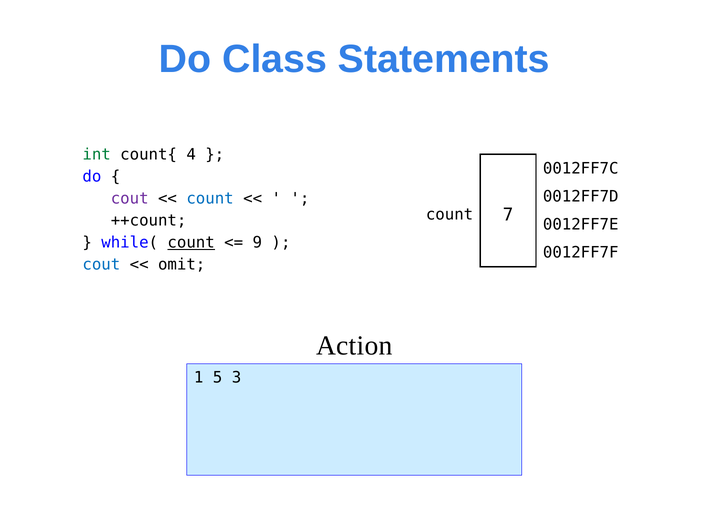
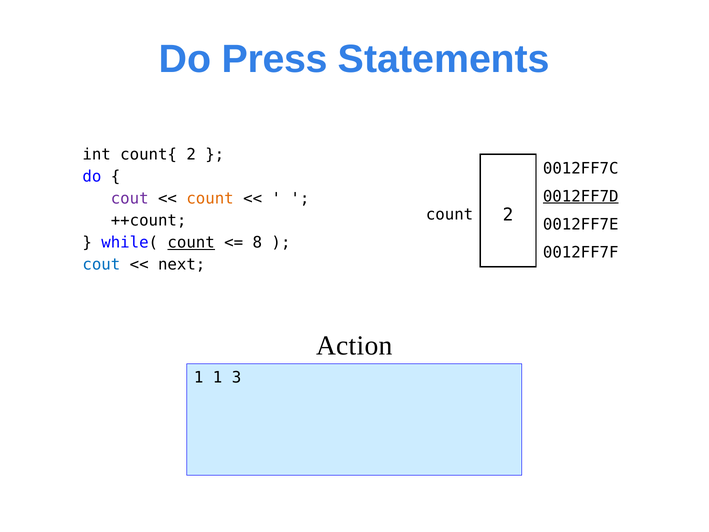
Class: Class -> Press (275, 59)
int colour: green -> black (97, 154)
count{ 4: 4 -> 2 (191, 154)
0012FF7D underline: none -> present (581, 196)
count colour: blue -> orange (210, 198)
count 7: 7 -> 2 (508, 215)
9: 9 -> 8 (257, 243)
omit: omit -> next (182, 265)
1 5: 5 -> 1 (218, 378)
